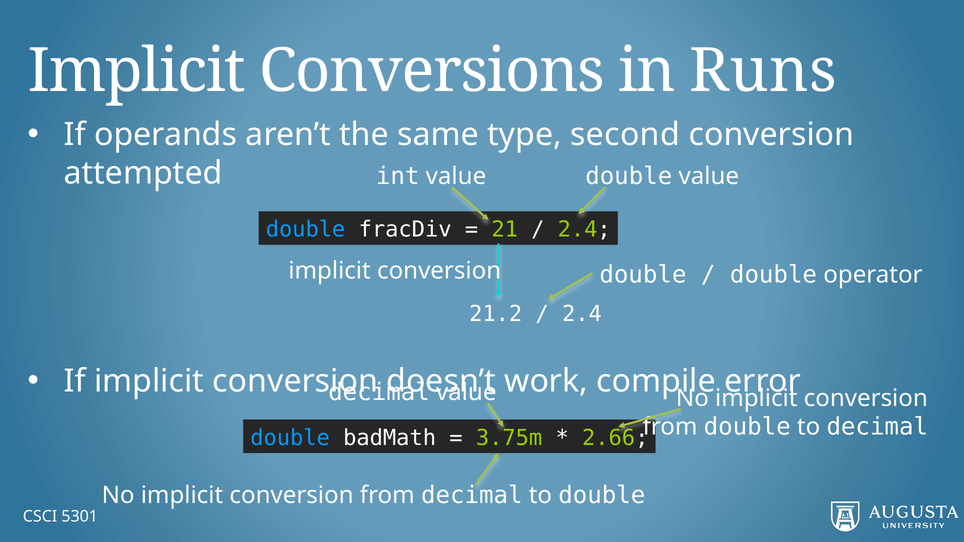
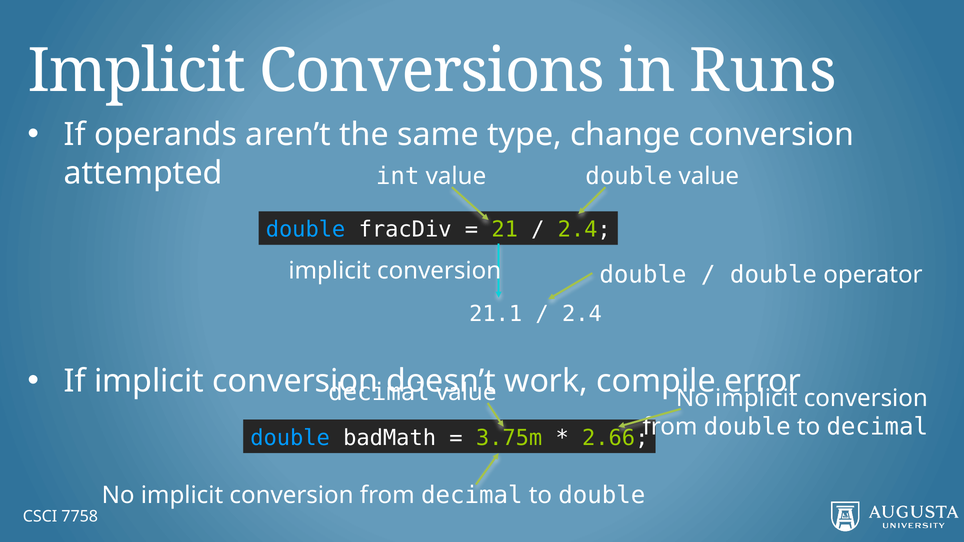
second: second -> change (625, 135)
21.2: 21.2 -> 21.1 (496, 314)
5301: 5301 -> 7758 (80, 517)
